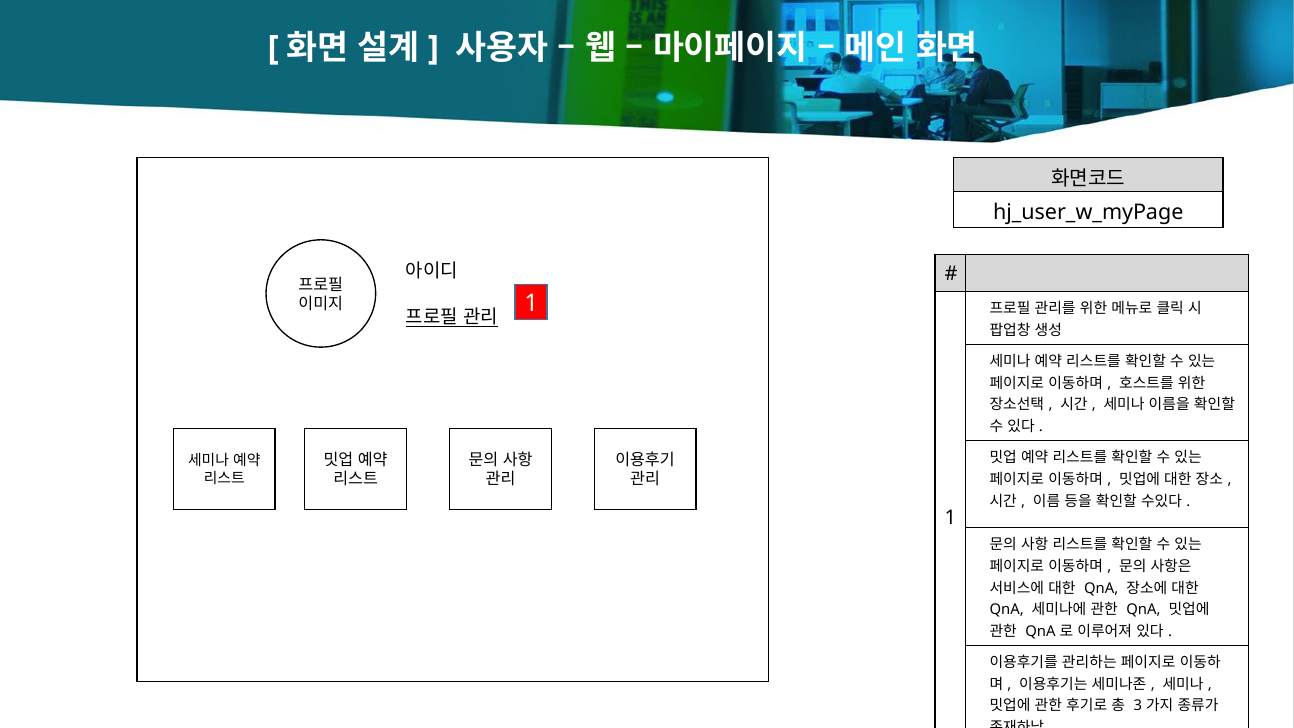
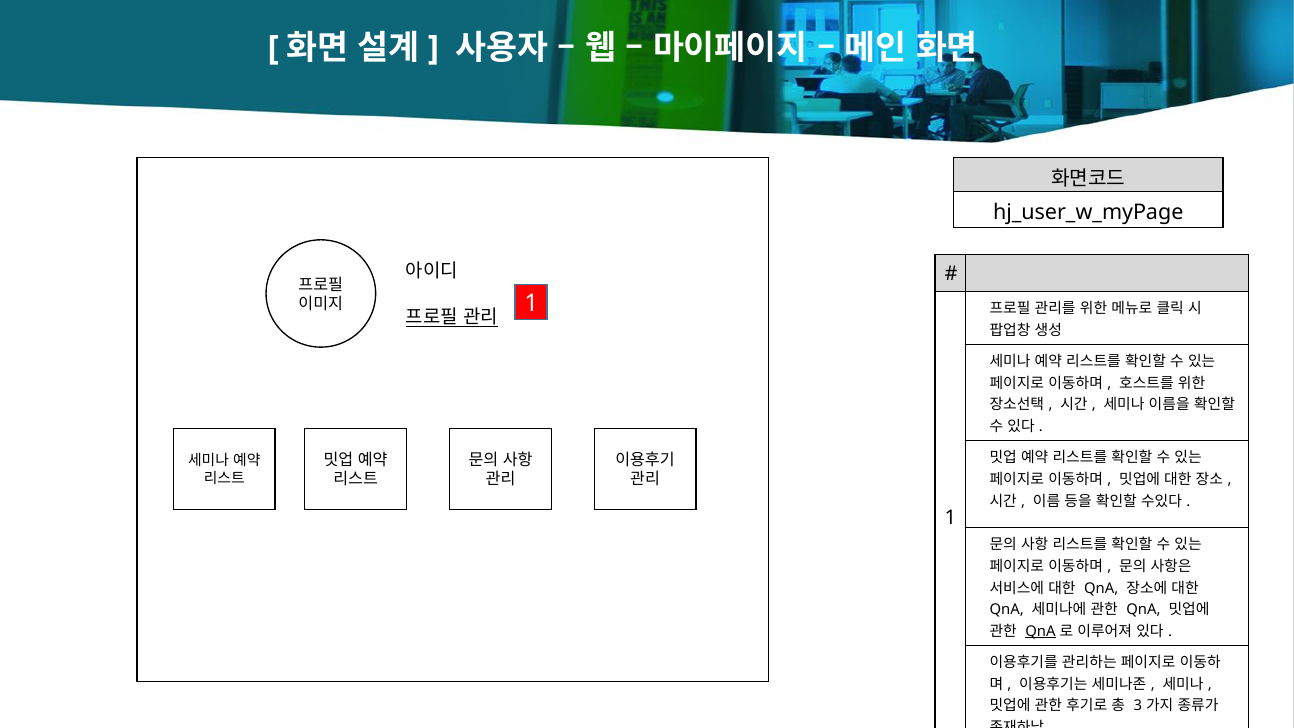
QnA underline: none -> present (1040, 631)
